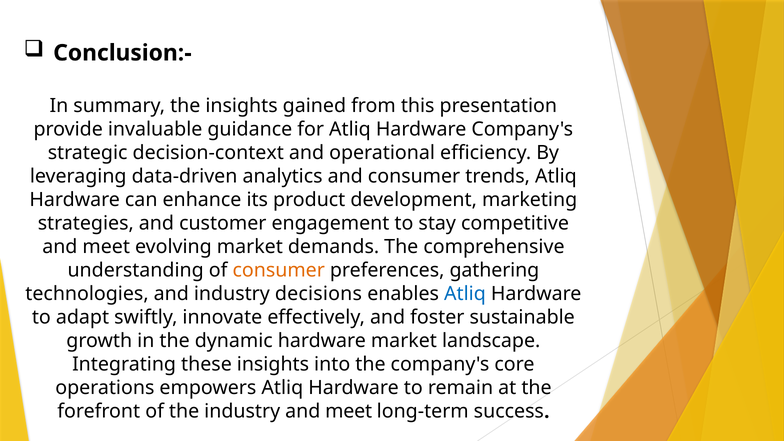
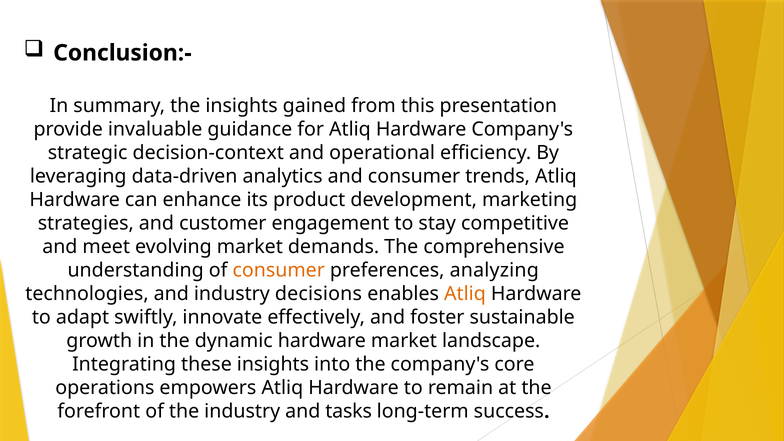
gathering: gathering -> analyzing (494, 270)
Atliq colour: blue -> orange (465, 294)
industry and meet: meet -> tasks (349, 411)
